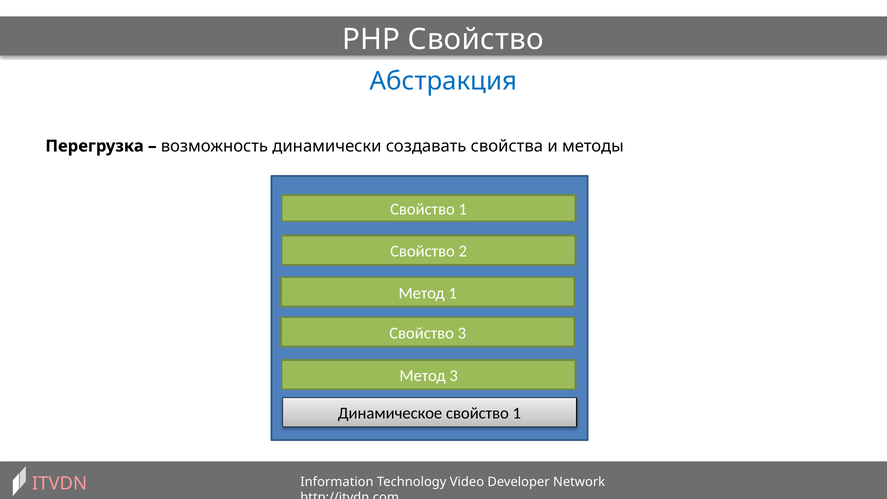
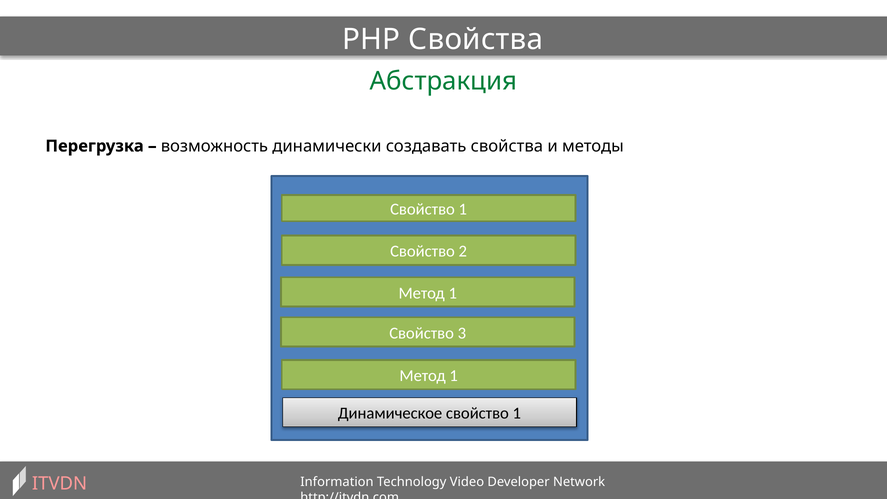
PHP Свойство: Свойство -> Свойства (476, 40)
Абстракция colour: blue -> green (443, 81)
3: 3 -> 1 (454, 376)
